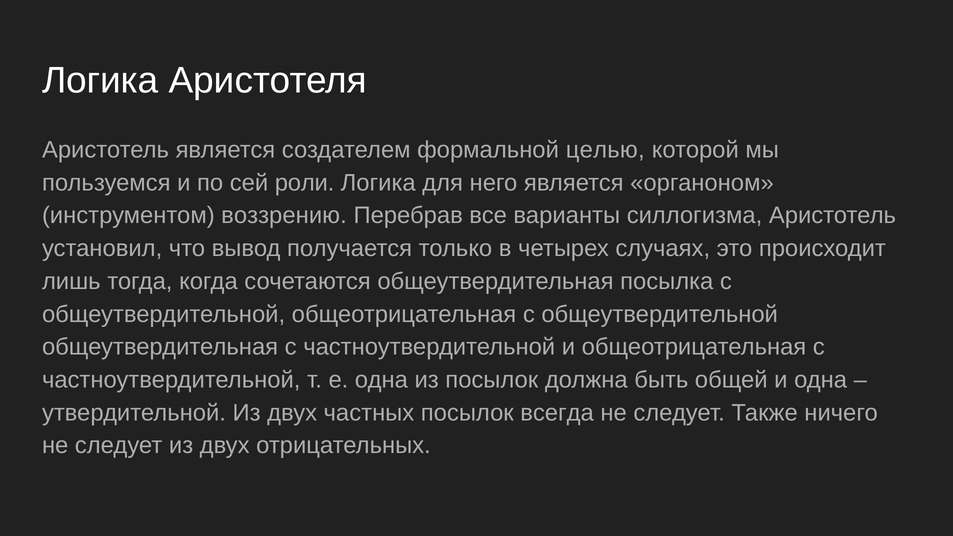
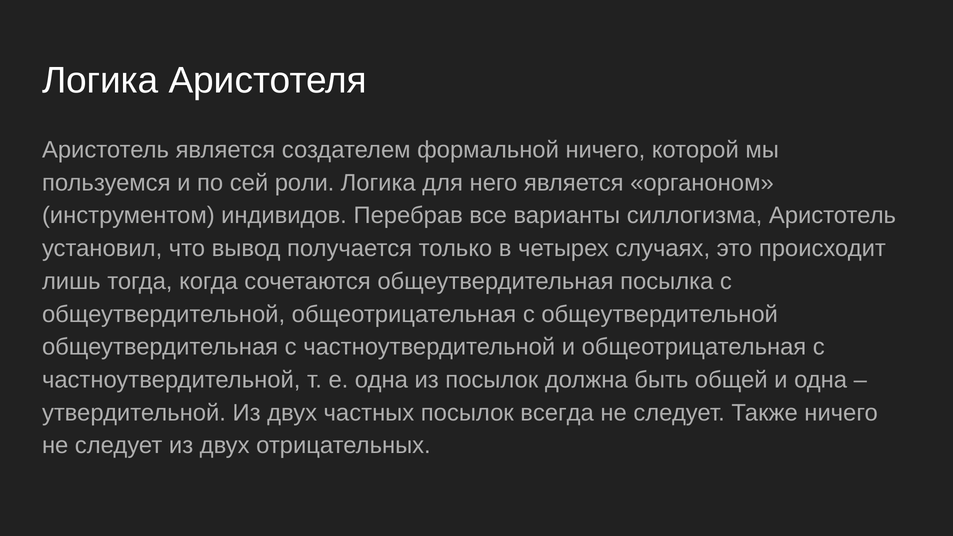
формальной целью: целью -> ничего (605, 150)
воззрению: воззрению -> индивидов (284, 216)
